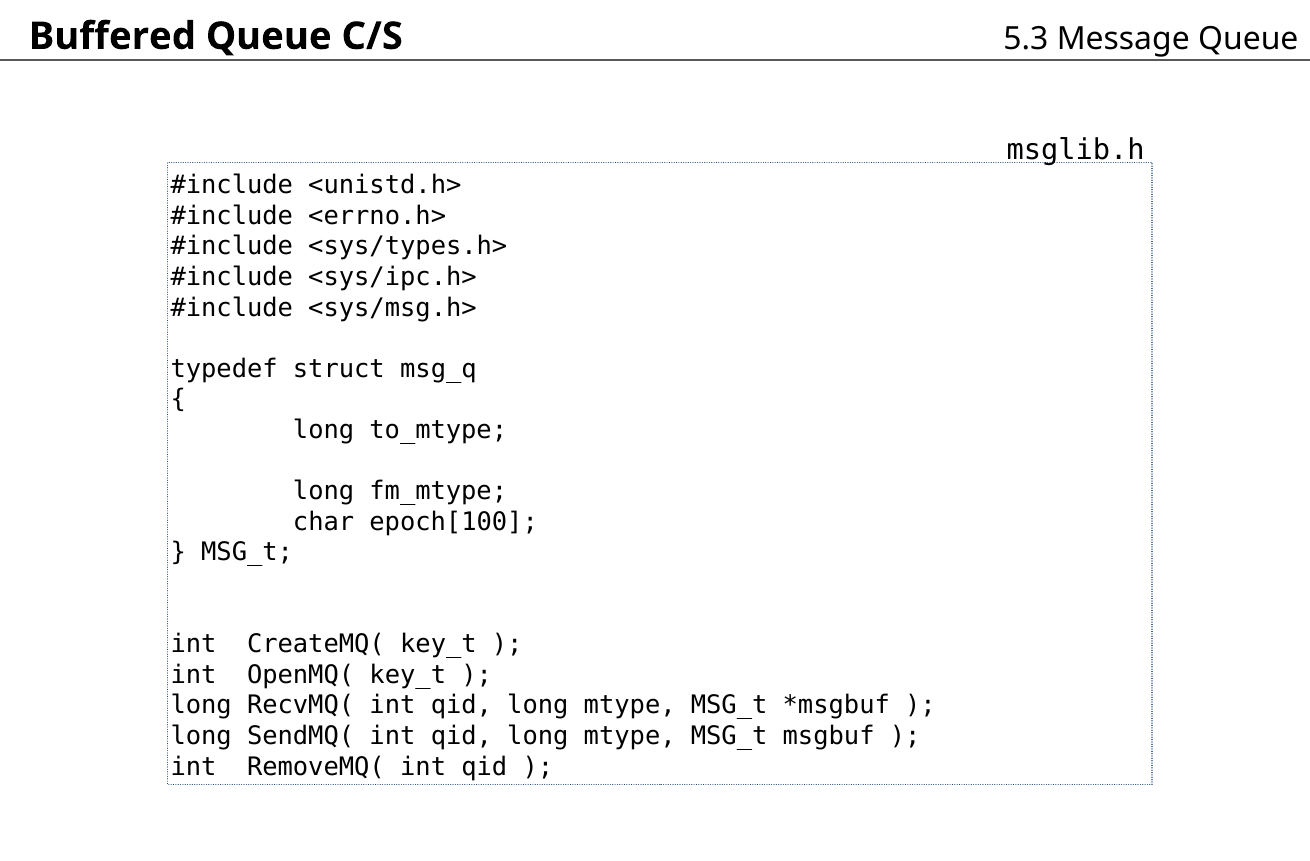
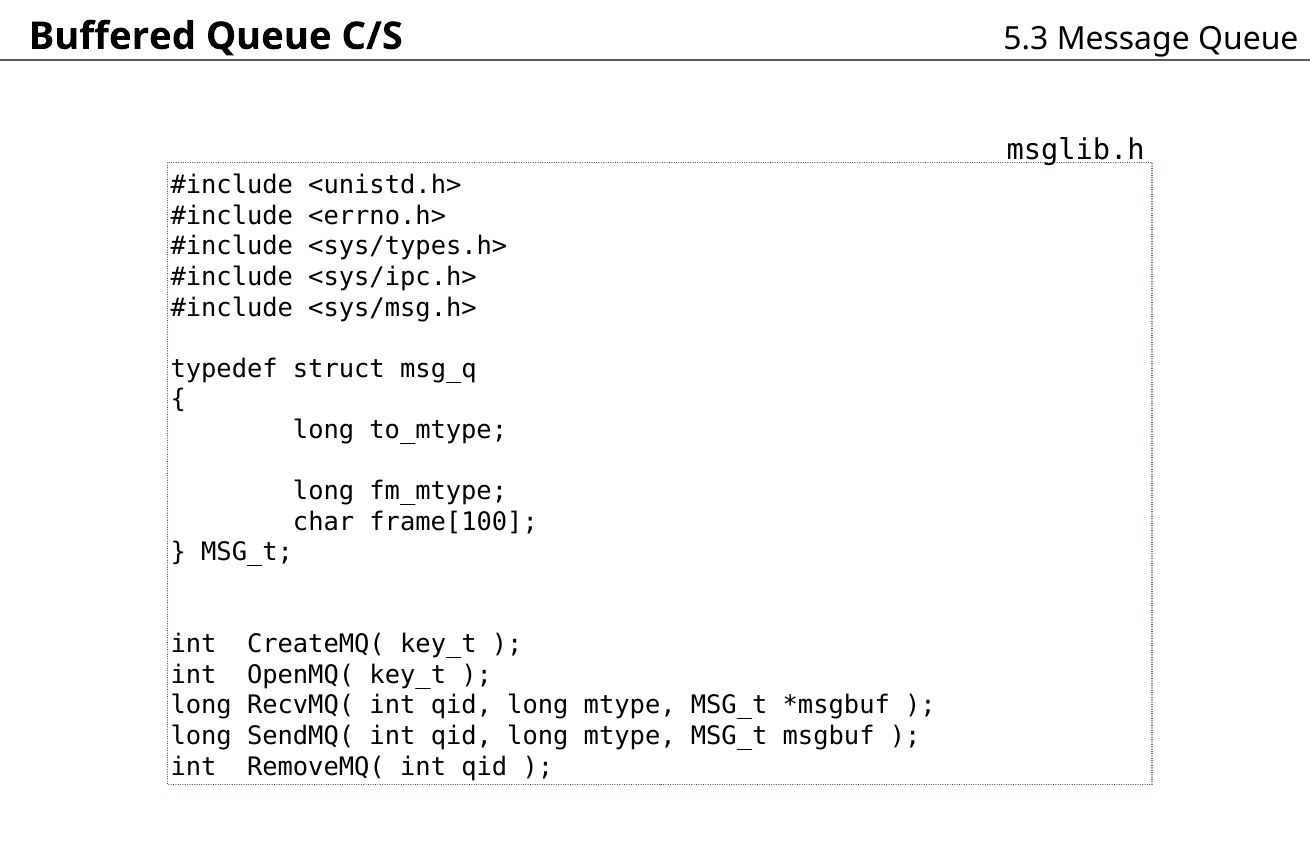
epoch[100: epoch[100 -> frame[100 (454, 522)
